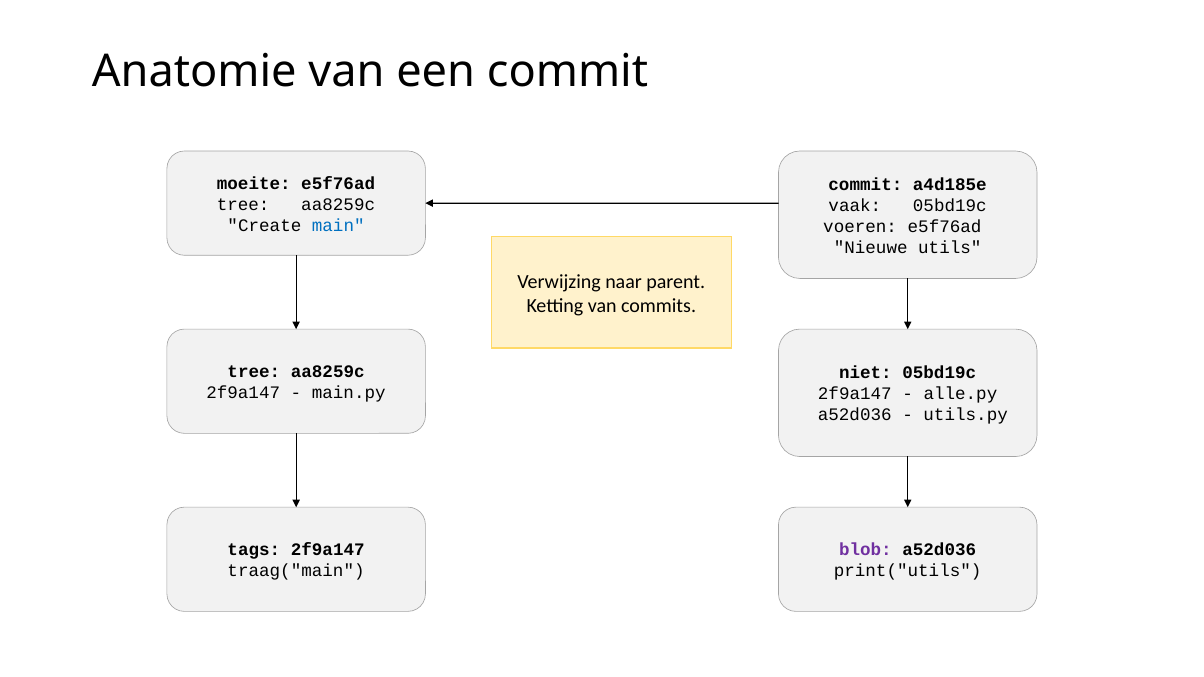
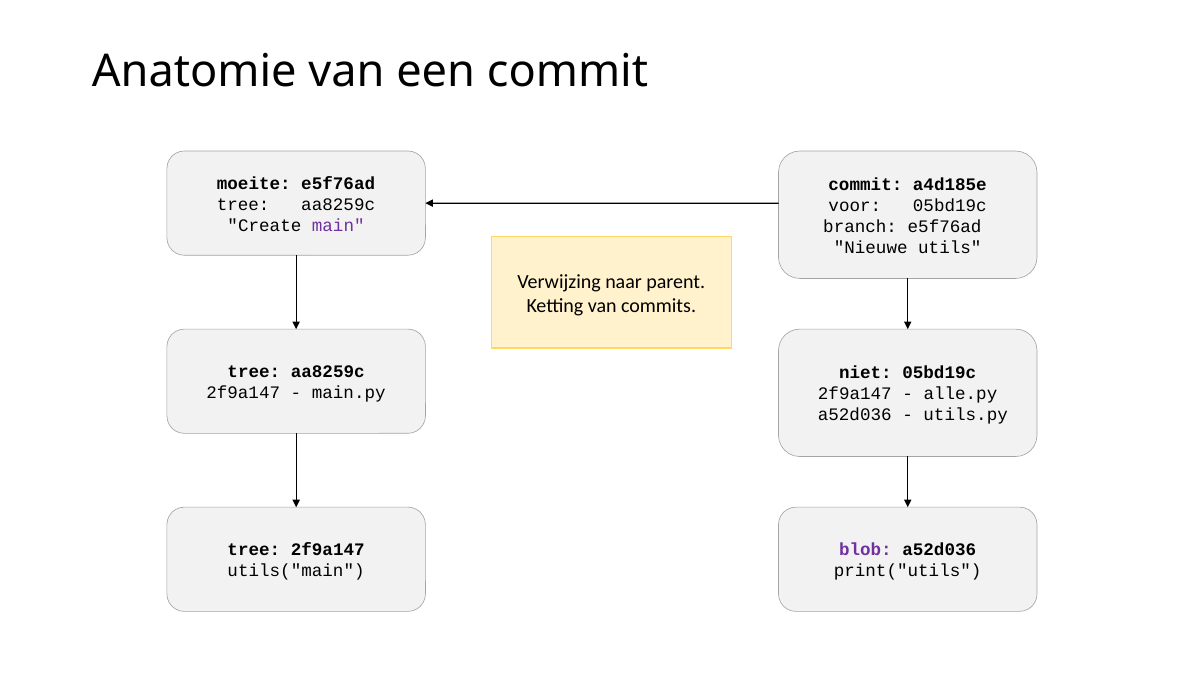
vaak: vaak -> voor (855, 205)
main colour: blue -> purple (338, 225)
voeren: voeren -> branch (860, 227)
tags: tags -> tree (254, 550)
traag("main: traag("main -> utils("main (296, 571)
